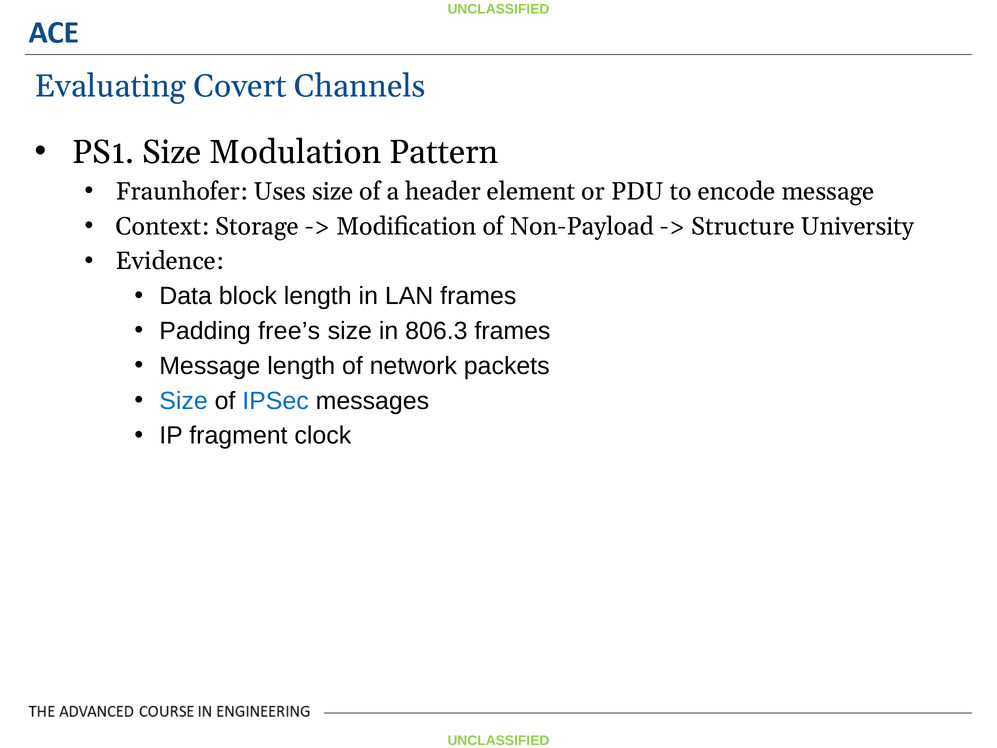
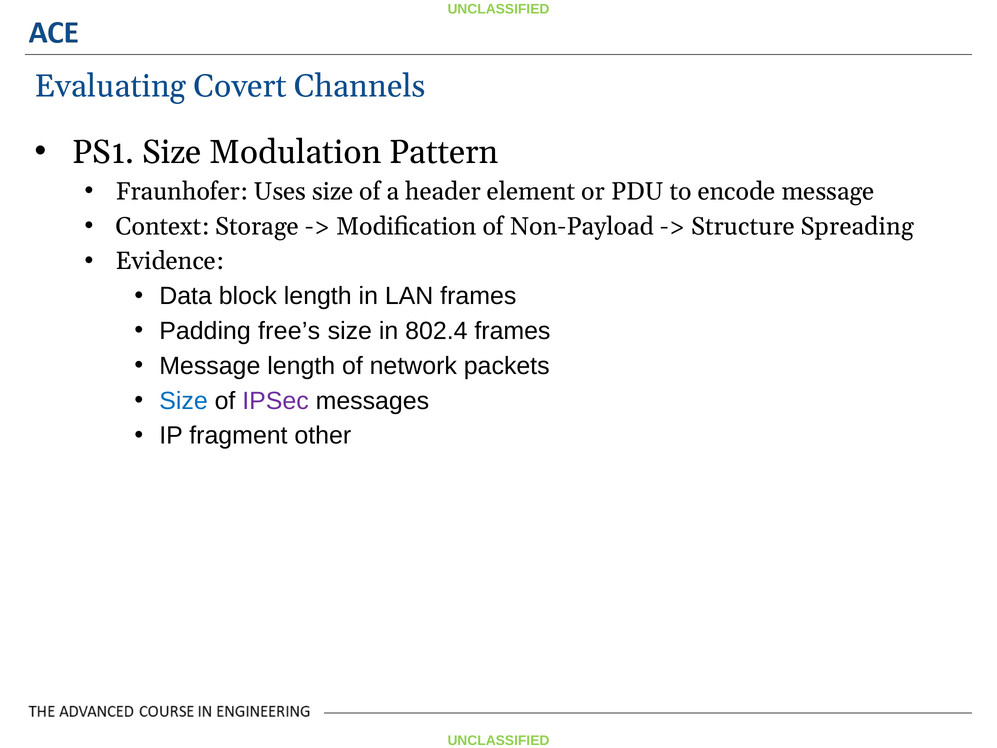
University: University -> Spreading (857, 226)
806.3: 806.3 -> 802.4 (436, 331)
IPSec colour: blue -> purple (276, 401)
clock: clock -> other (323, 436)
